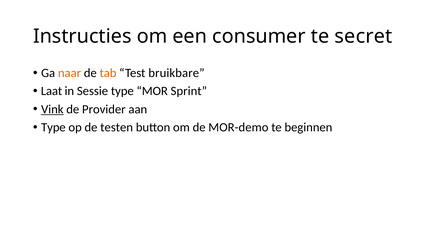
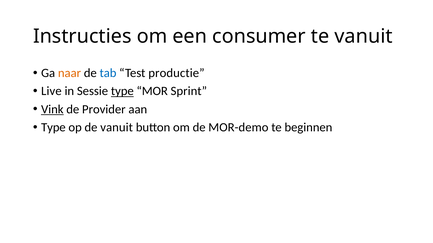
te secret: secret -> vanuit (364, 36)
tab colour: orange -> blue (108, 73)
bruikbare: bruikbare -> productie (176, 73)
Laat: Laat -> Live (51, 91)
type underline: none -> present (122, 91)
de testen: testen -> vanuit (117, 128)
